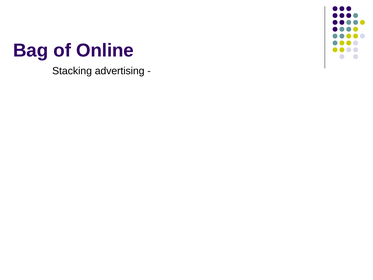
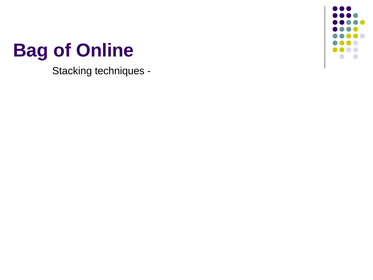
advertising: advertising -> techniques (120, 71)
